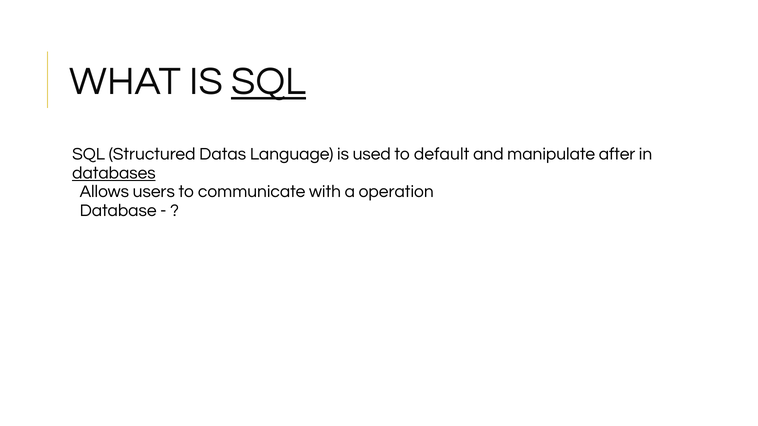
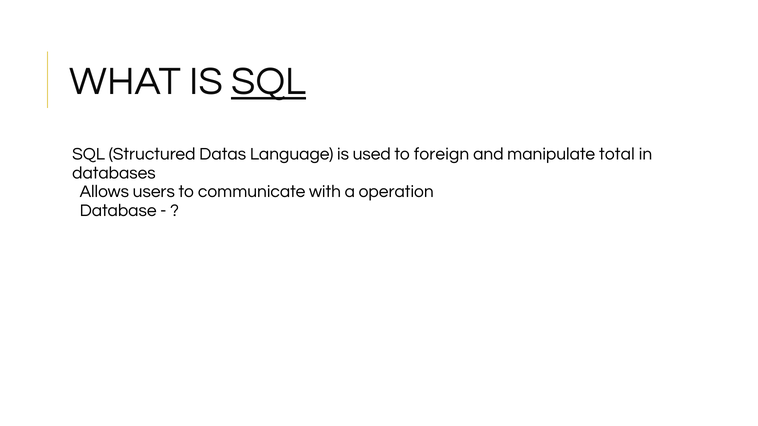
default: default -> foreign (442, 154)
after: after -> total (617, 154)
databases underline: present -> none (114, 173)
